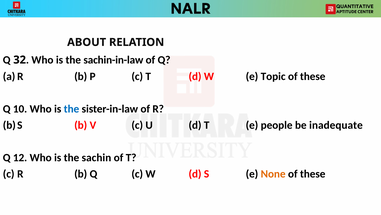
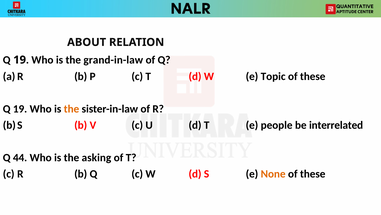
32: 32 -> 19 (20, 60)
sachin-in-law: sachin-in-law -> grand-in-law (113, 60)
10: 10 -> 19 (20, 109)
the colour: blue -> orange (71, 109)
inadequate: inadequate -> interrelated (336, 125)
12: 12 -> 44 (20, 157)
sachin: sachin -> asking (96, 157)
